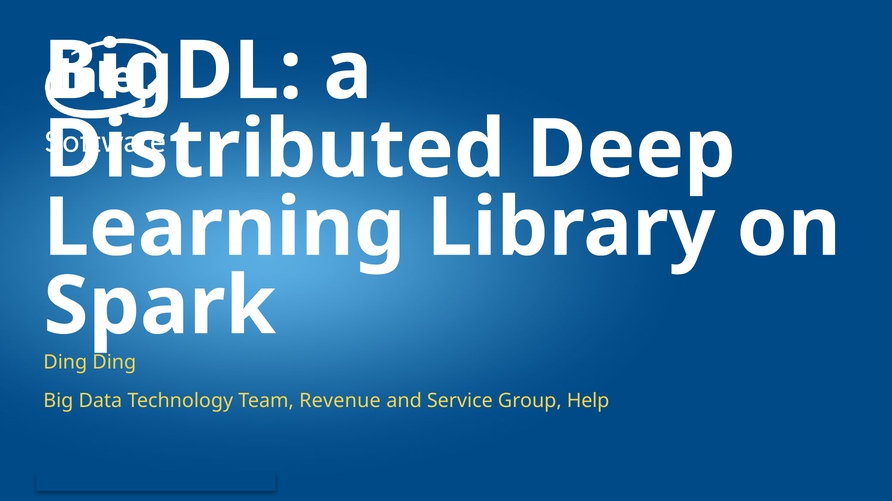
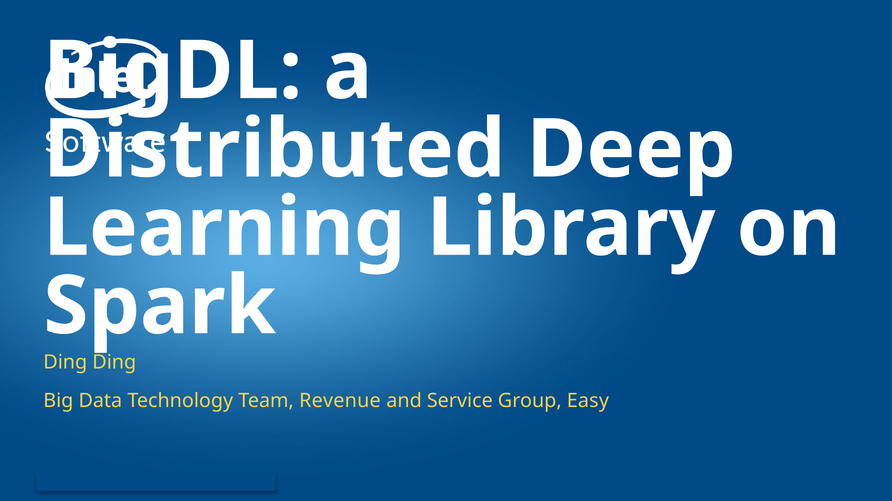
Help: Help -> Easy (588, 401)
